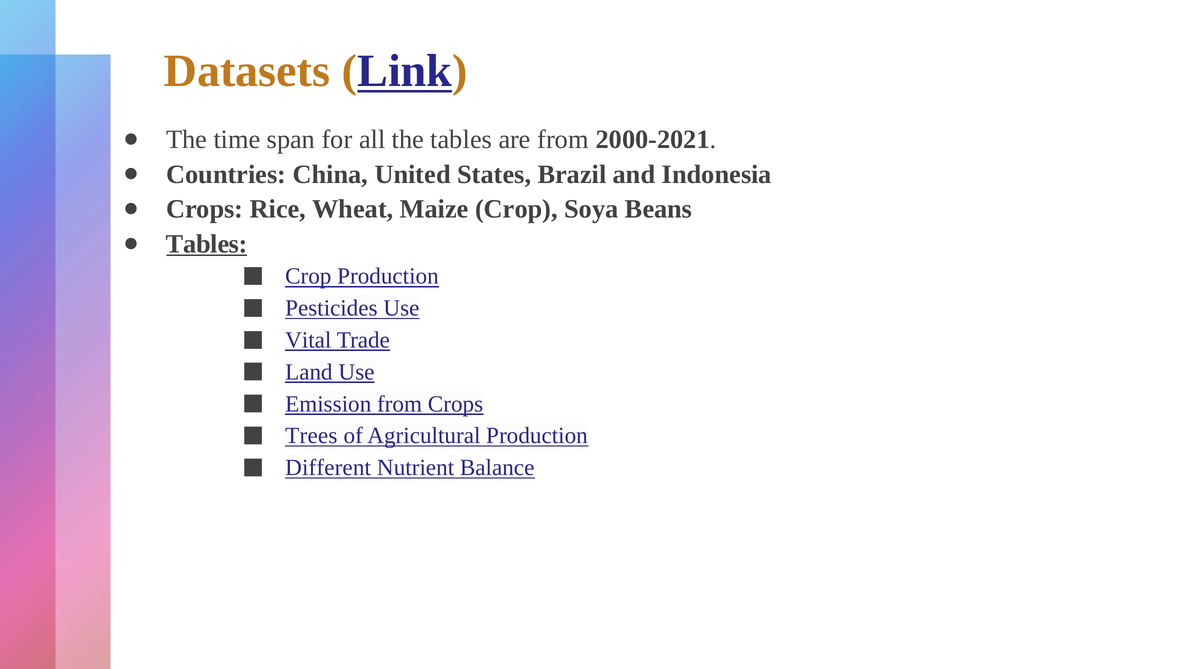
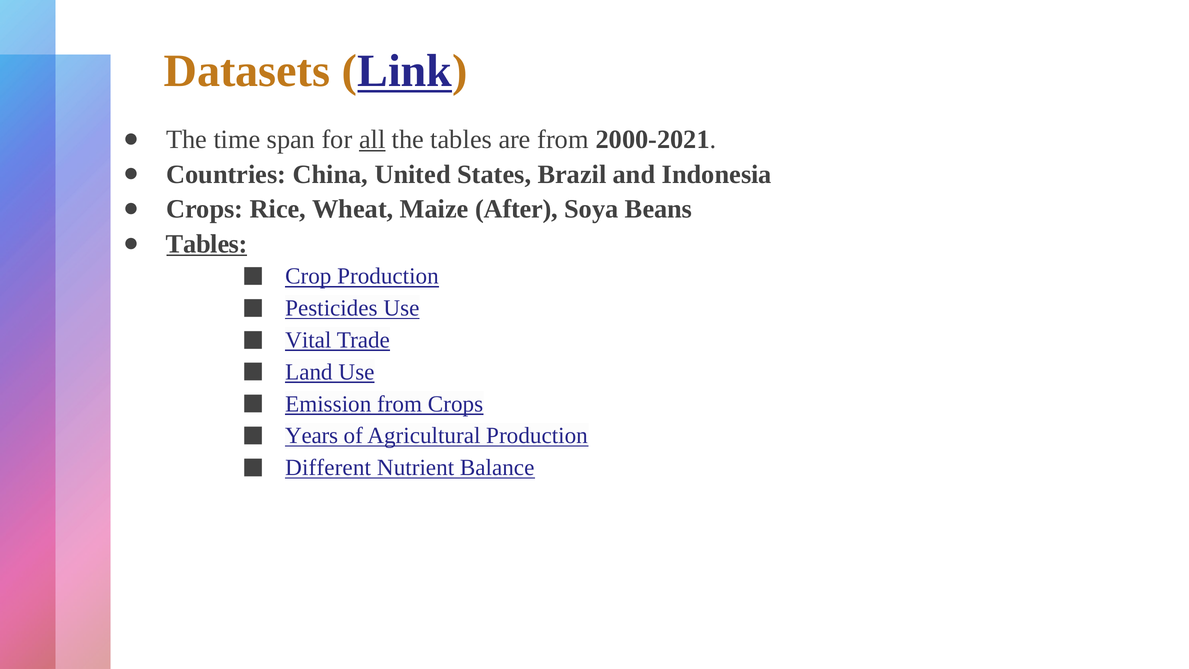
all underline: none -> present (372, 140)
Maize Crop: Crop -> After (517, 209)
Trees: Trees -> Years (312, 436)
